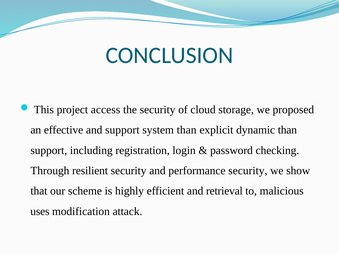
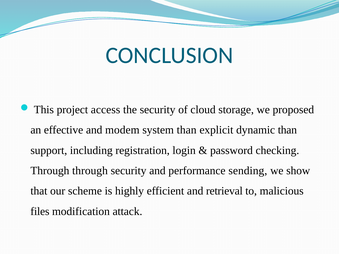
and support: support -> modem (122, 130)
Through resilient: resilient -> through (90, 171)
performance security: security -> sending (248, 171)
uses: uses -> files (40, 211)
